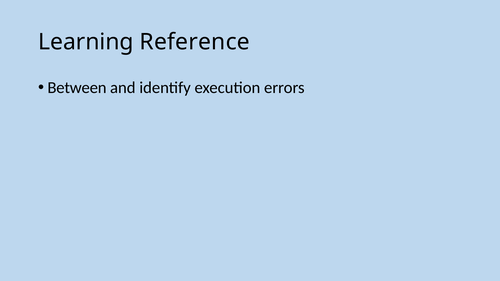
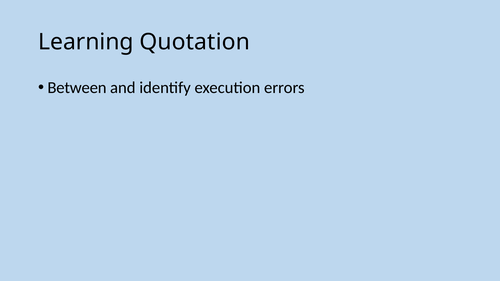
Reference: Reference -> Quotation (195, 42)
